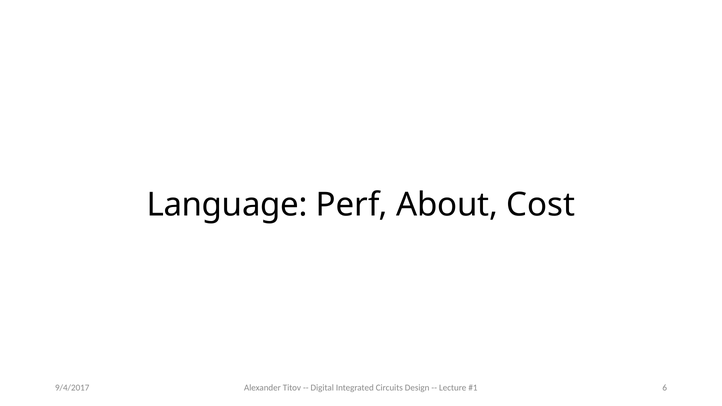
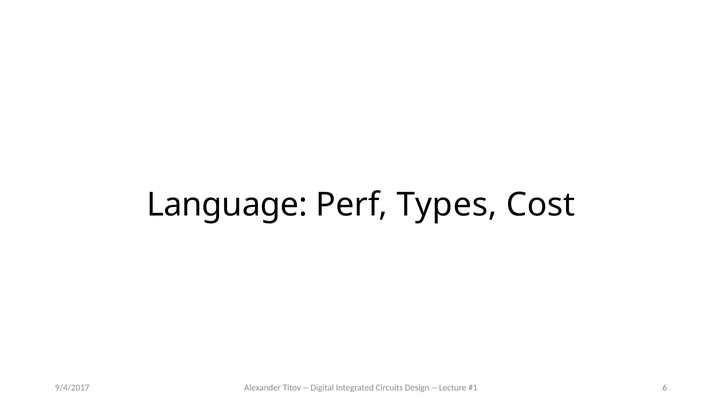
About: About -> Types (447, 205)
